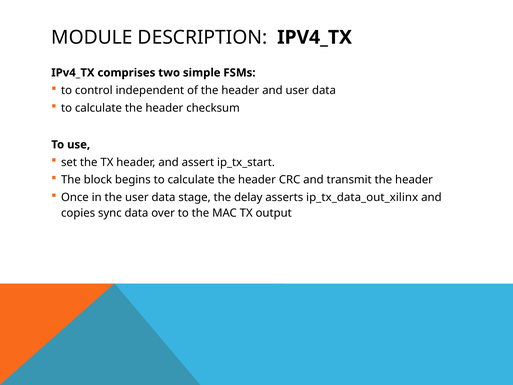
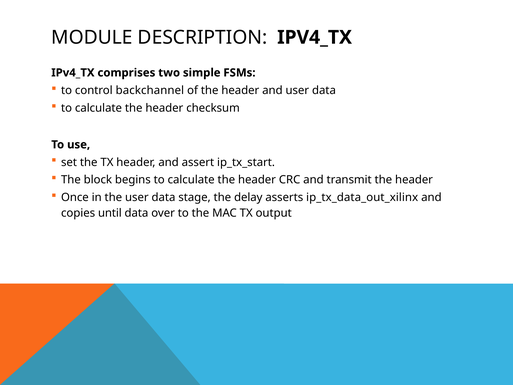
independent: independent -> backchannel (150, 90)
sync: sync -> until (110, 213)
